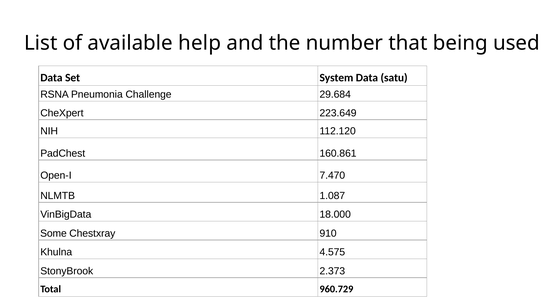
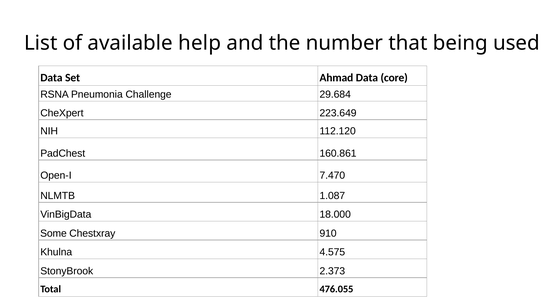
System: System -> Ahmad (336, 78)
satu: satu -> core (394, 78)
960.729: 960.729 -> 476.055 (336, 289)
